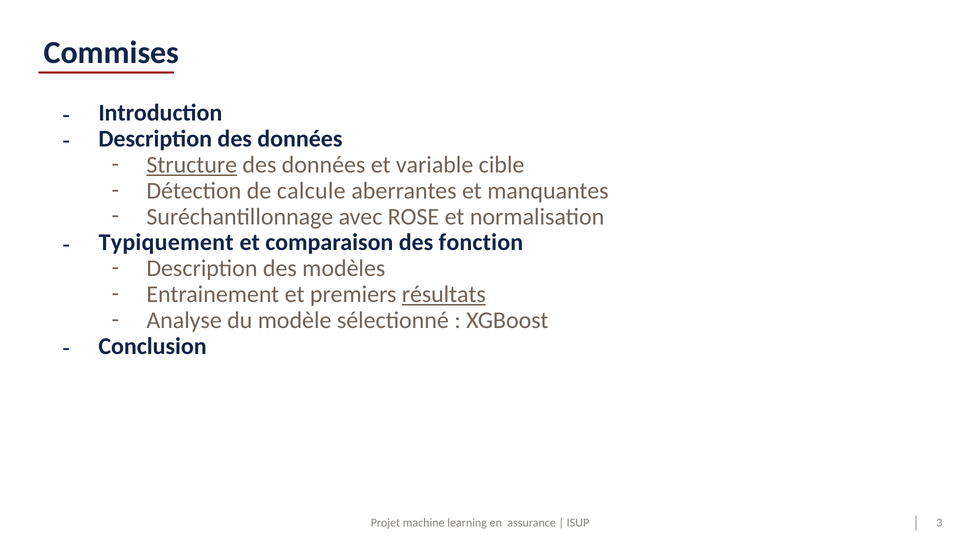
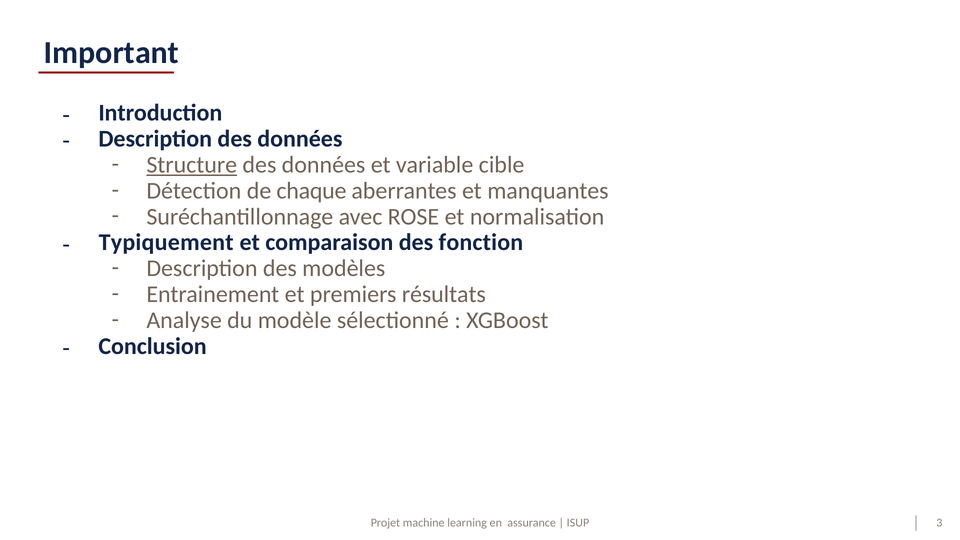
Commises: Commises -> Important (111, 53)
calcule: calcule -> chaque (311, 191)
résultats underline: present -> none (444, 294)
